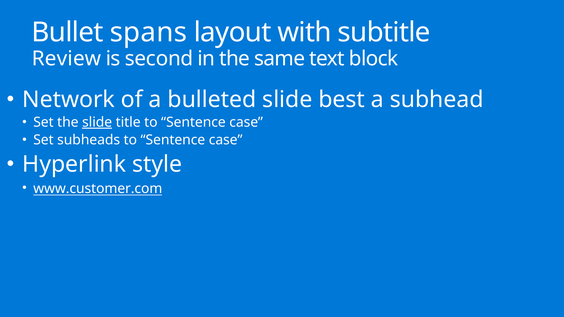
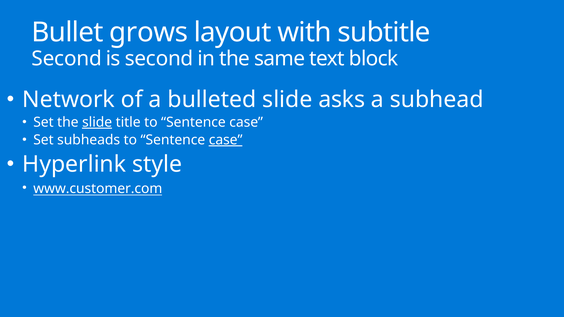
spans: spans -> grows (149, 32)
Review: Review -> Second (67, 59)
best: best -> asks (342, 100)
case underline: none -> present (226, 140)
